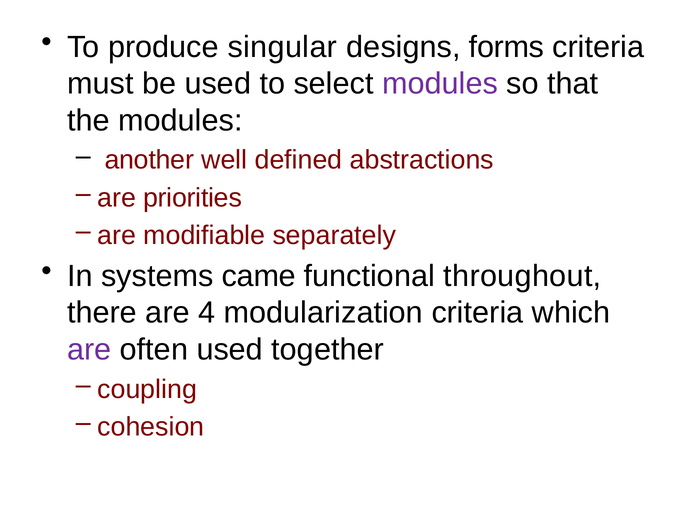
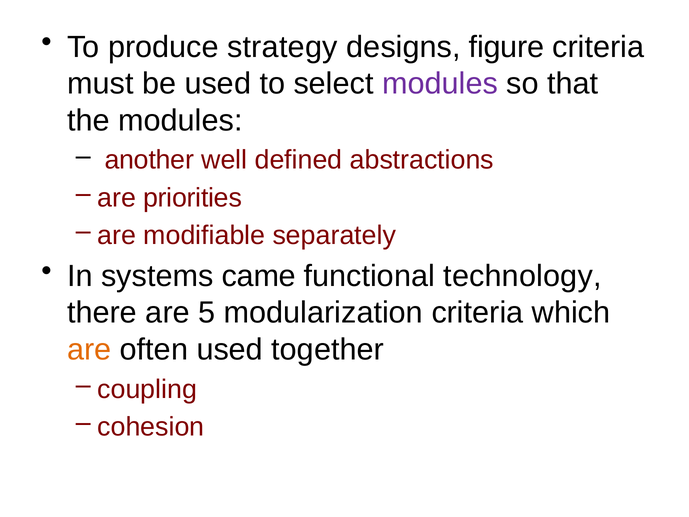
singular: singular -> strategy (282, 47)
forms: forms -> figure (507, 47)
throughout: throughout -> technology (522, 276)
4: 4 -> 5 (207, 313)
are colour: purple -> orange (89, 349)
